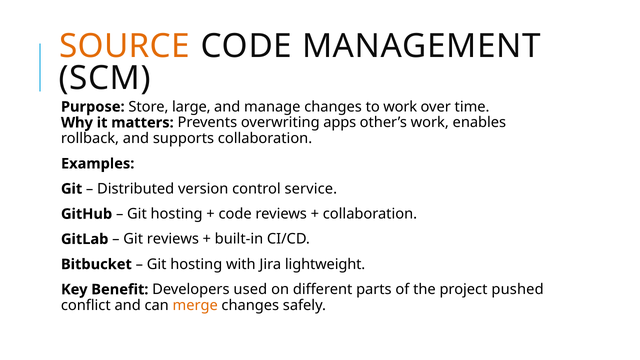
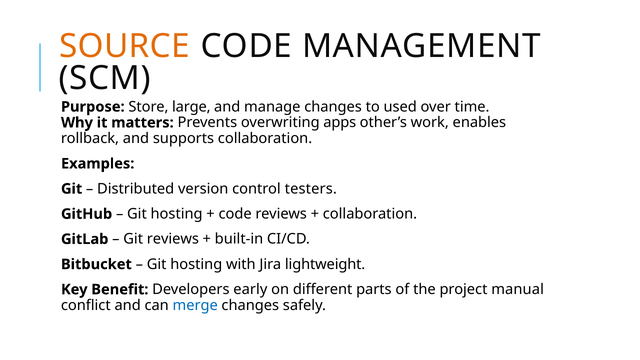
to work: work -> used (400, 107)
service: service -> testers (311, 189)
used: used -> early (250, 289)
pushed: pushed -> manual (518, 289)
merge colour: orange -> blue (195, 305)
